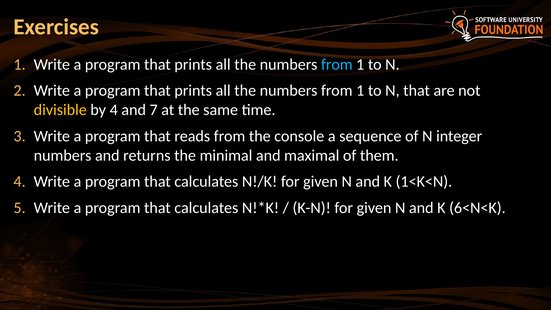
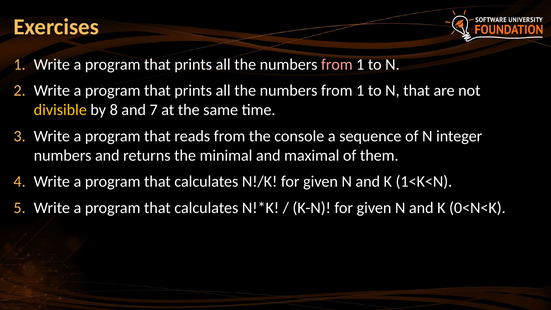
from colour: light blue -> pink (337, 64)
by 4: 4 -> 8 (114, 110)
6<N<K: 6<N<K -> 0<N<K (477, 208)
